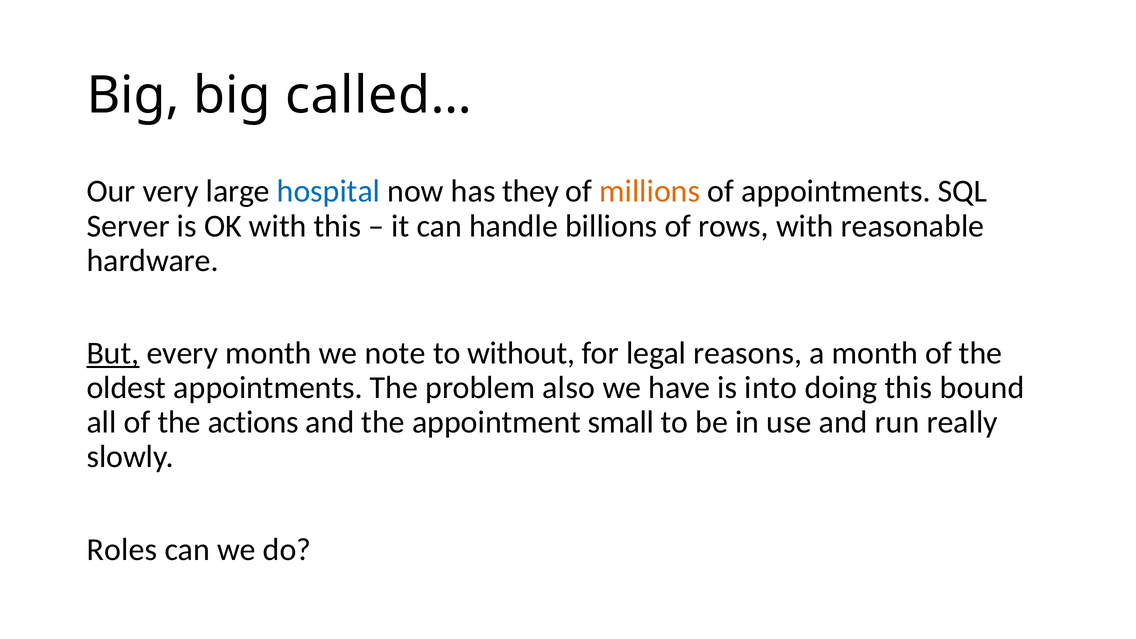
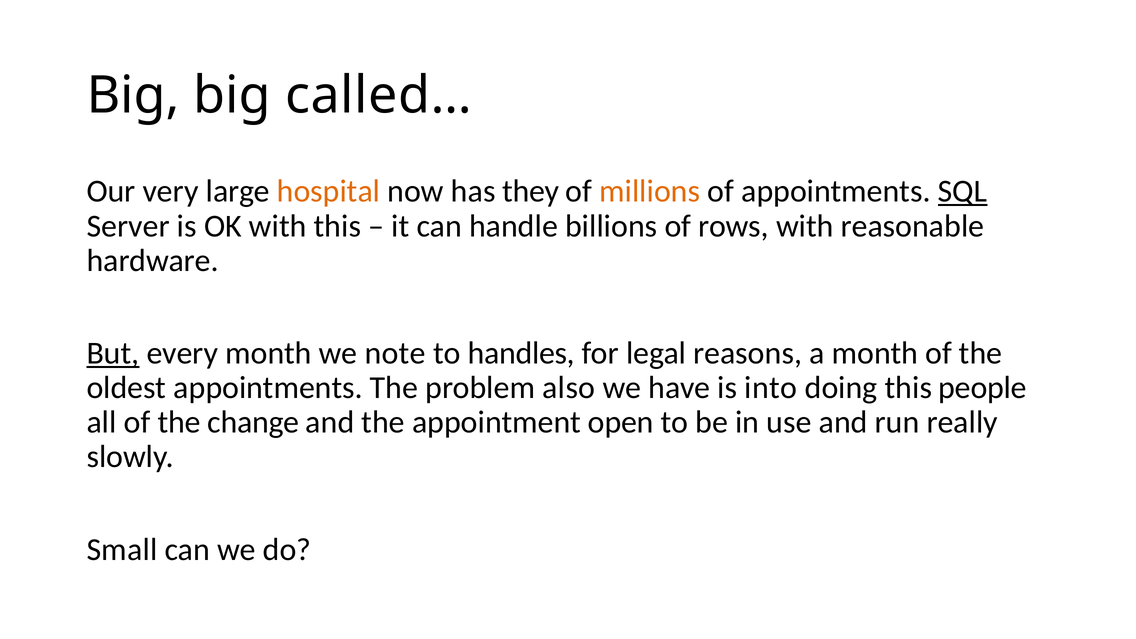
hospital colour: blue -> orange (329, 191)
SQL underline: none -> present (963, 191)
without: without -> handles (521, 353)
bound: bound -> people (982, 388)
actions: actions -> change (253, 422)
small: small -> open (621, 422)
Roles: Roles -> Small (122, 550)
